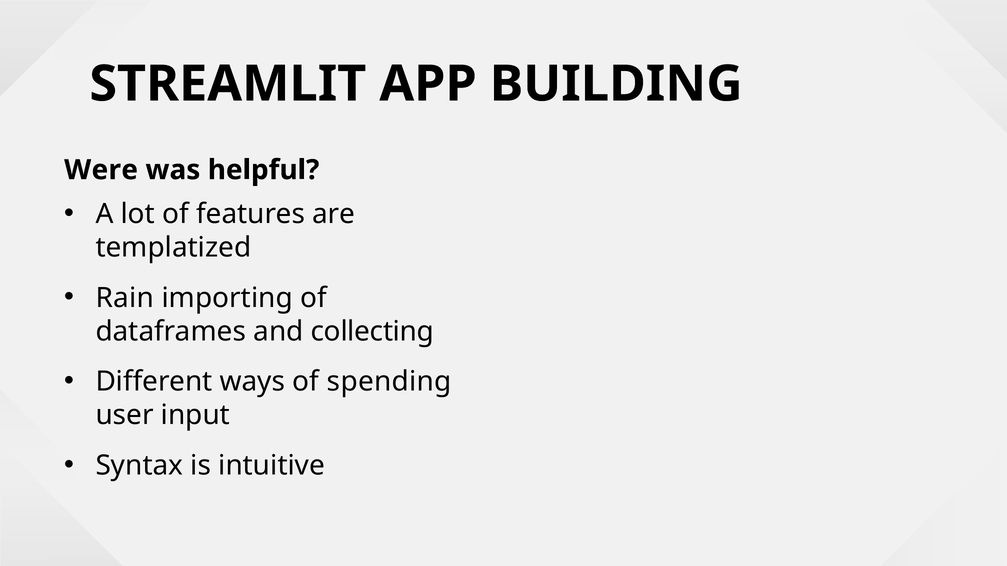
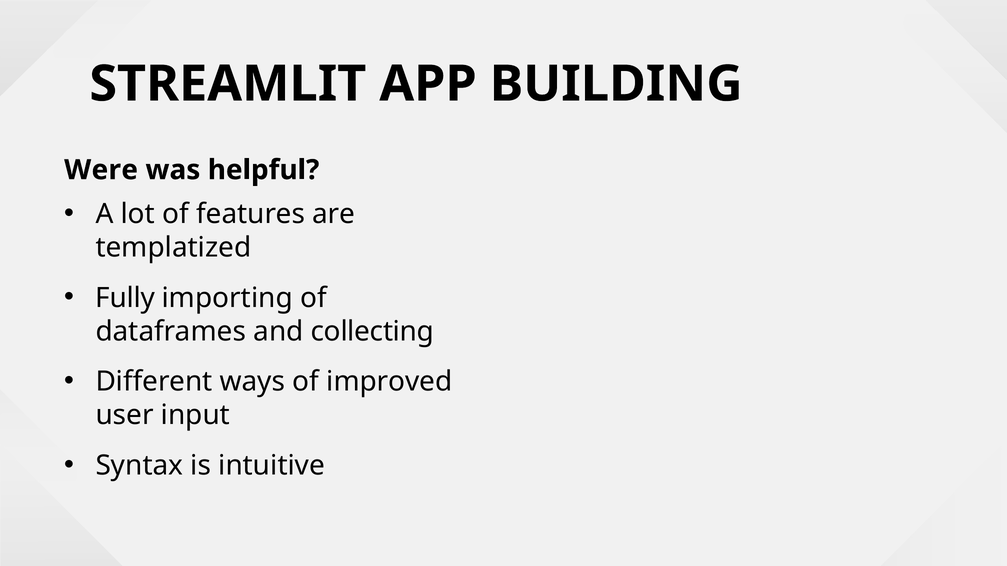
Rain: Rain -> Fully (125, 298)
spending: spending -> improved (389, 382)
